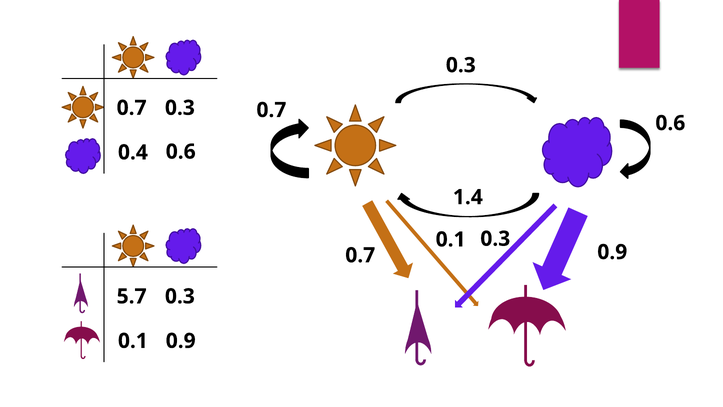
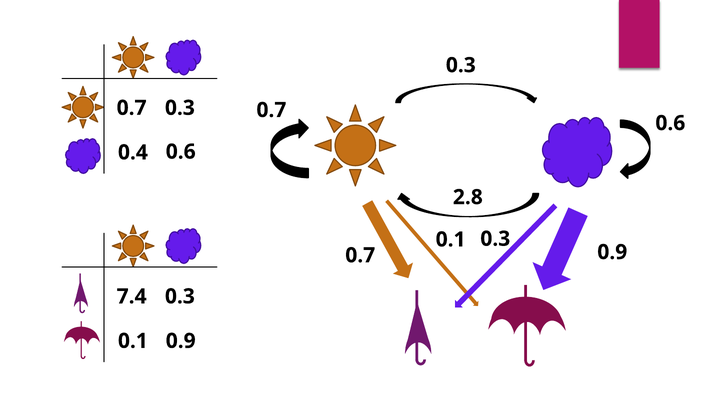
1.4: 1.4 -> 2.8 (468, 197)
5.7: 5.7 -> 7.4 (132, 296)
